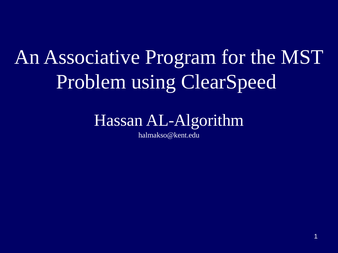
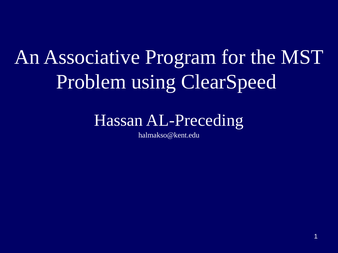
AL-Algorithm: AL-Algorithm -> AL-Preceding (195, 121)
